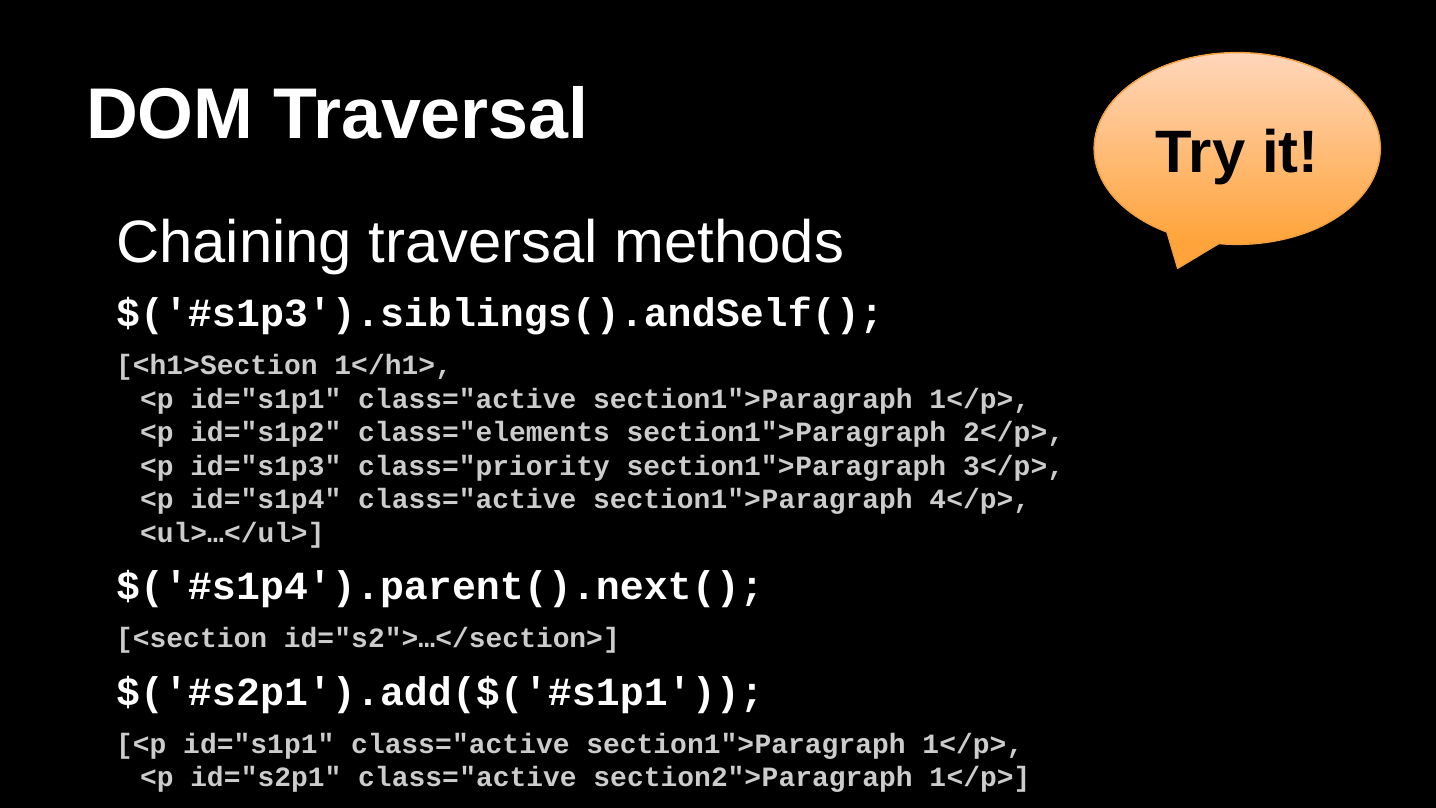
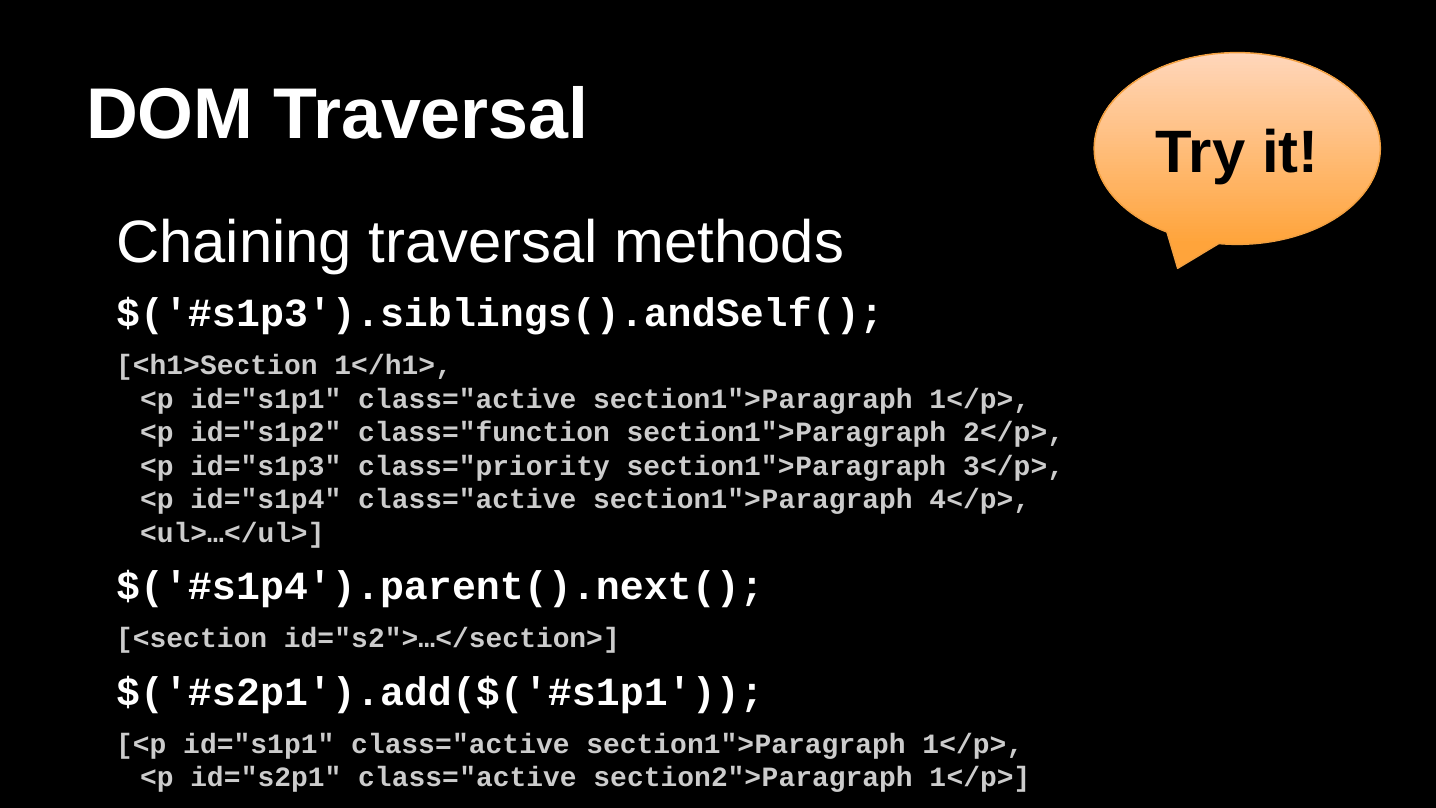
class="elements: class="elements -> class="function (484, 432)
